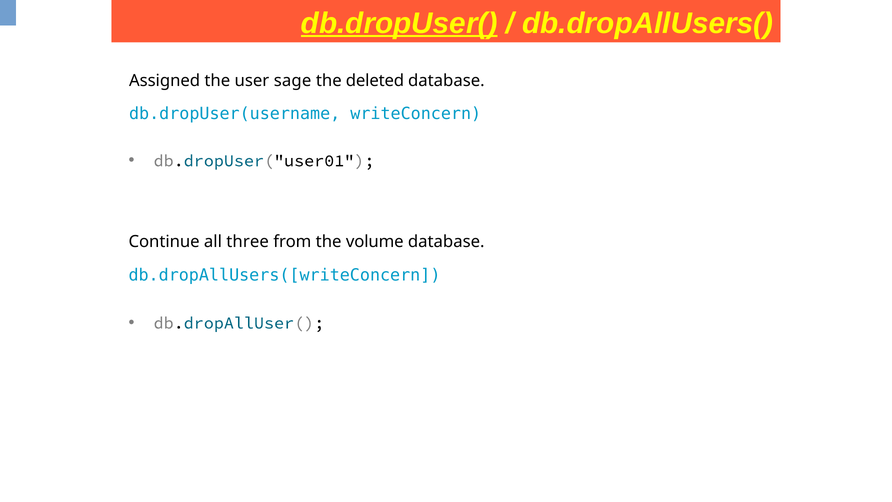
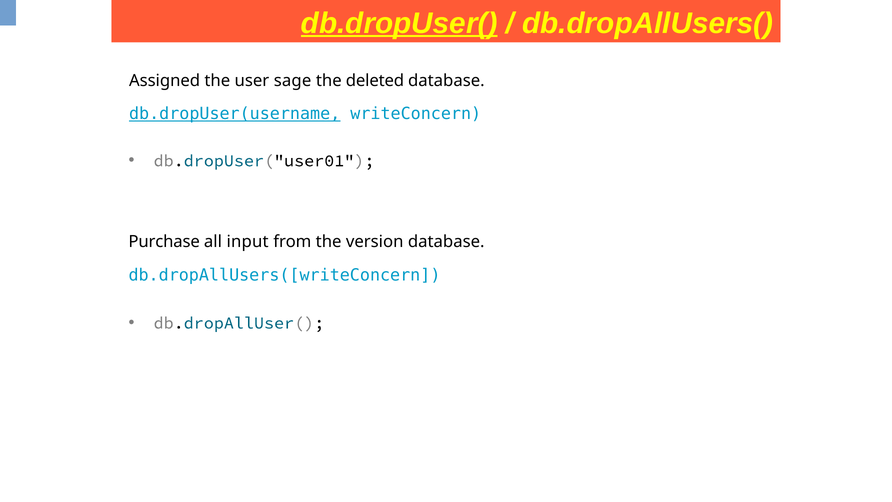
db.dropUser(username underline: none -> present (235, 114)
Continue: Continue -> Purchase (164, 242)
three: three -> input (248, 242)
volume: volume -> version (375, 242)
